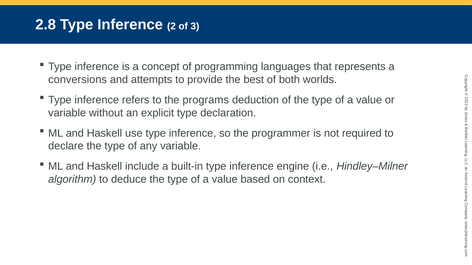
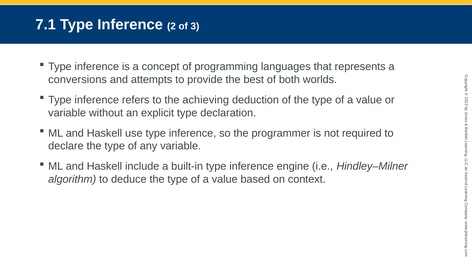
2.8: 2.8 -> 7.1 (46, 25)
programs: programs -> achieving (206, 100)
